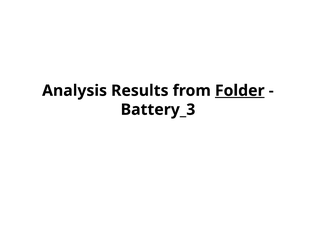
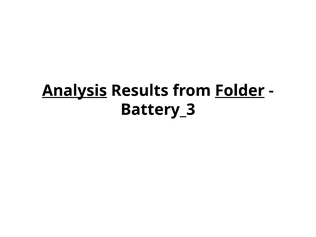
Analysis underline: none -> present (75, 91)
